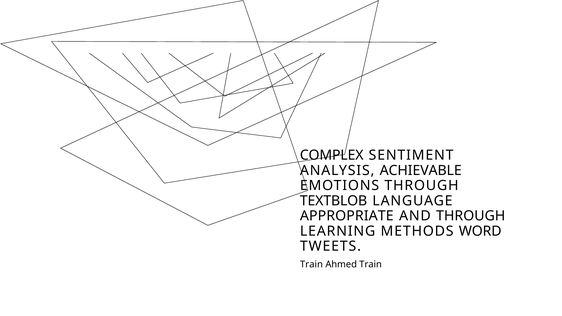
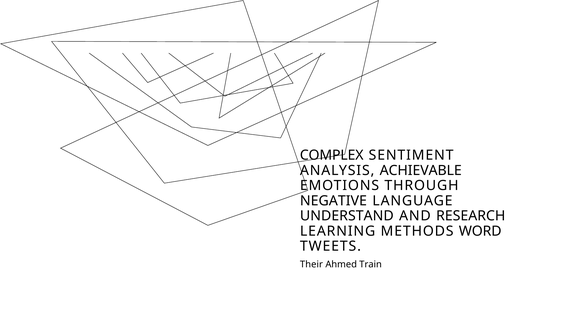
TEXTBLOB: TEXTBLOB -> NEGATIVE (333, 201)
APPROPRIATE: APPROPRIATE -> UNDERSTAND (347, 216)
AND THROUGH: THROUGH -> RESEARCH (471, 216)
Train: Train -> Their (311, 265)
